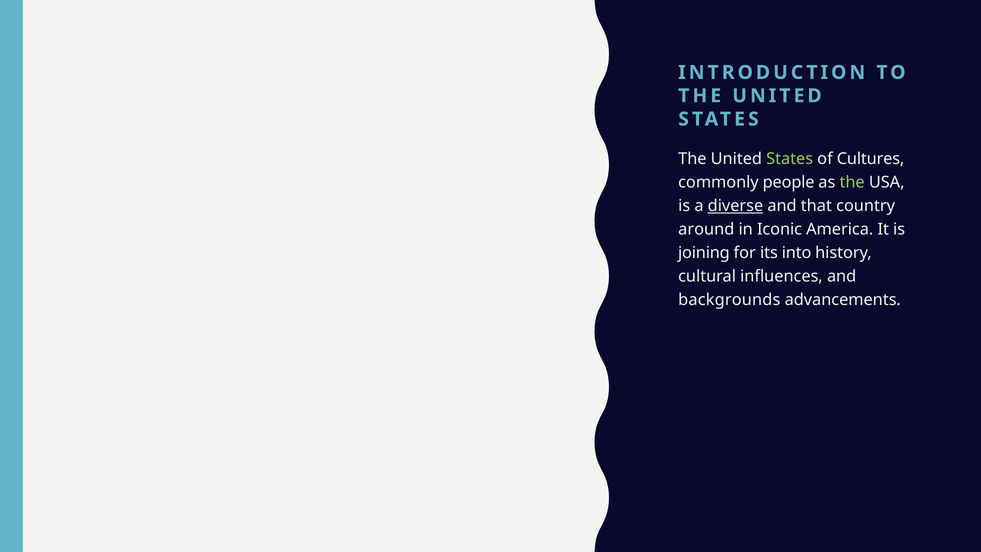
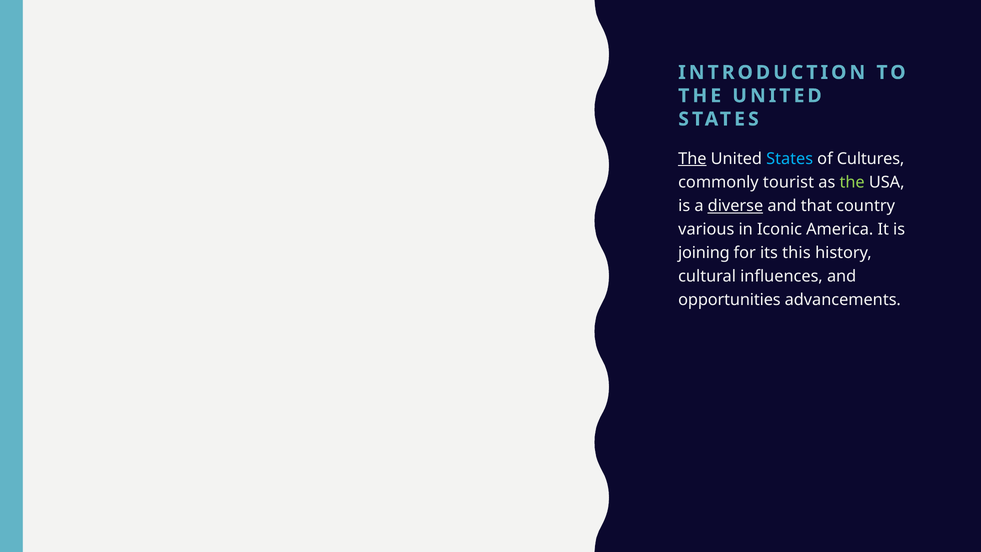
The underline: none -> present (692, 159)
States colour: light green -> light blue (790, 159)
people: people -> tourist (789, 182)
around: around -> various (706, 229)
into: into -> this (796, 253)
backgrounds: backgrounds -> opportunities (729, 300)
